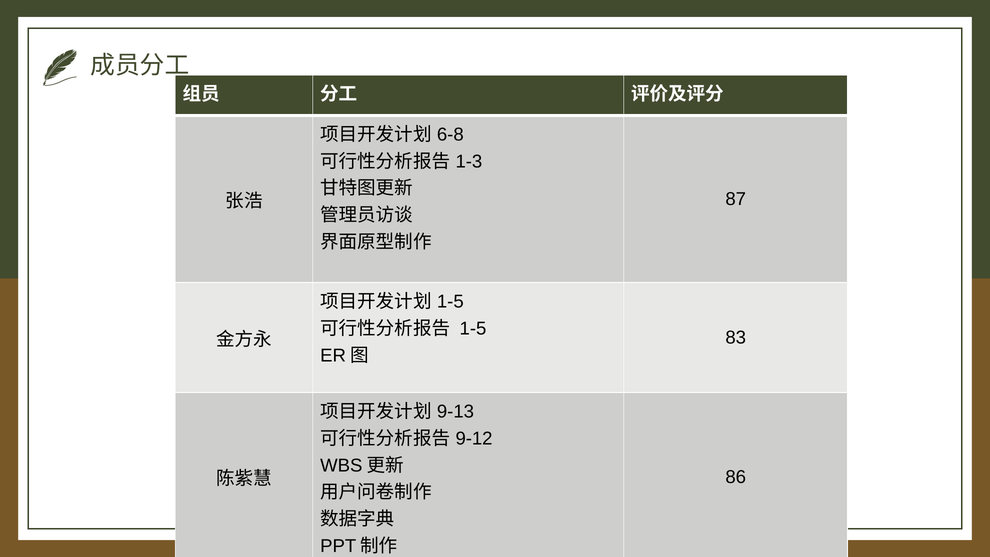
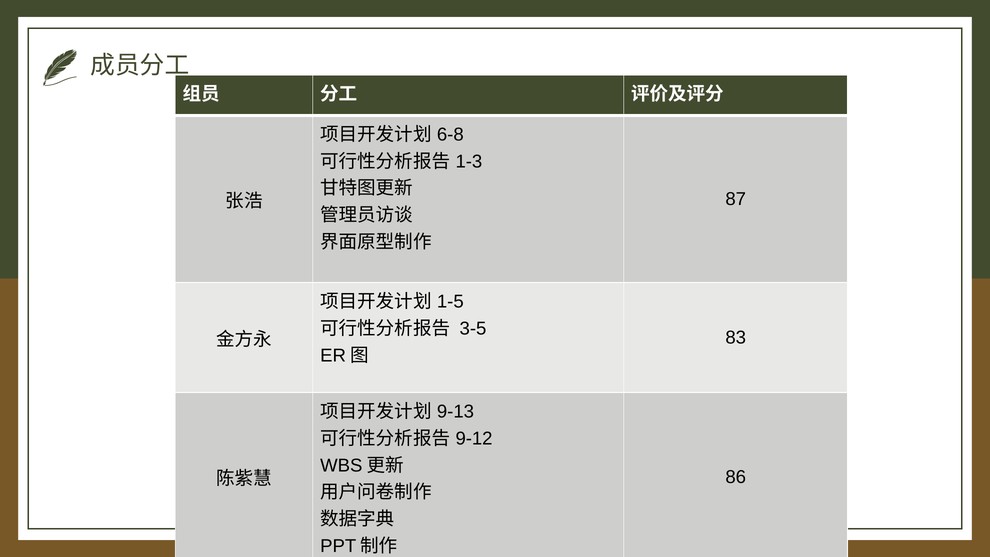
1-5: 1-5 -> 3-5 (473, 328)
